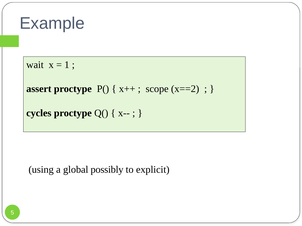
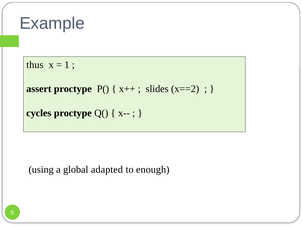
wait: wait -> thus (35, 65)
scope: scope -> slides (157, 89)
possibly: possibly -> adapted (107, 170)
explicit: explicit -> enough (153, 170)
